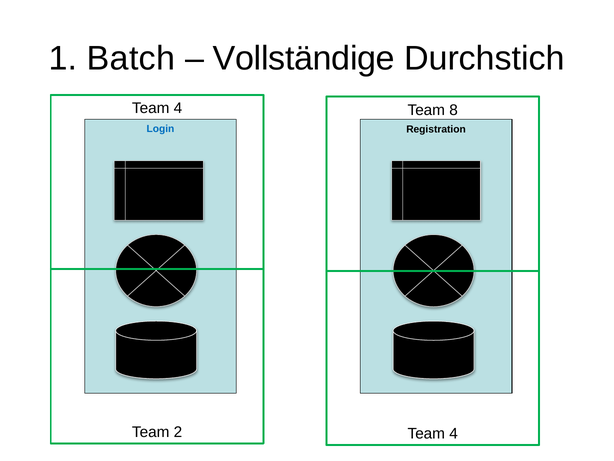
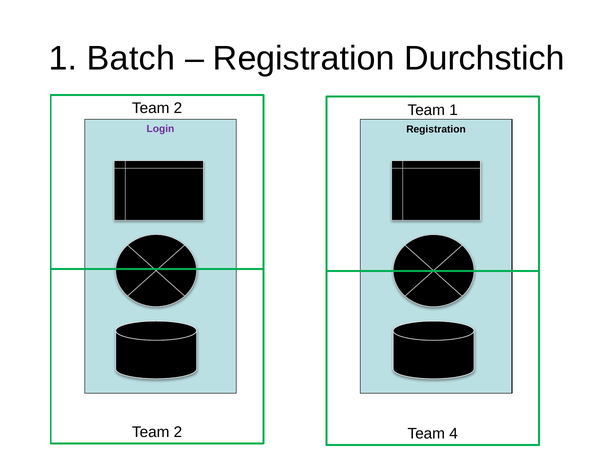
Vollständige: Vollständige -> Registration (304, 59)
4: 4 -> 2 (178, 108)
Team 8: 8 -> 1 (454, 110)
Login colour: blue -> purple (160, 129)
